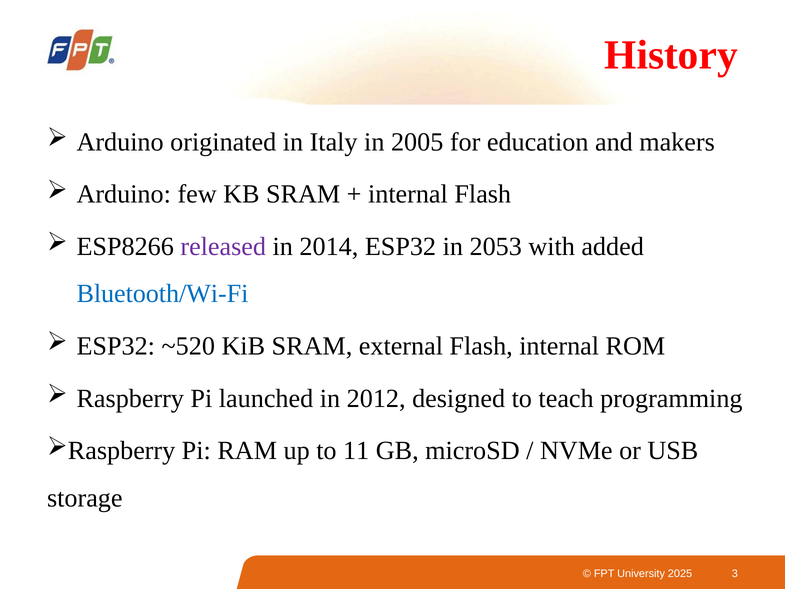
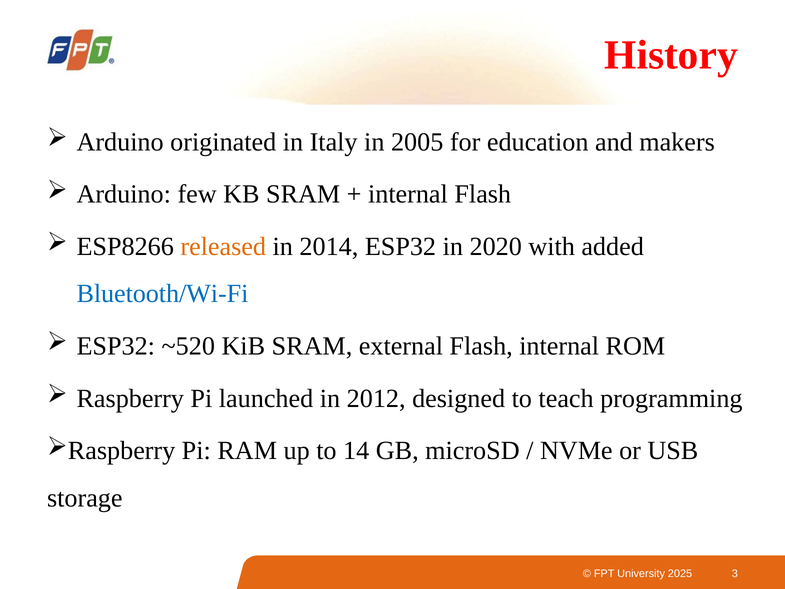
released colour: purple -> orange (223, 246)
2053: 2053 -> 2020 (496, 246)
11: 11 -> 14 (356, 451)
